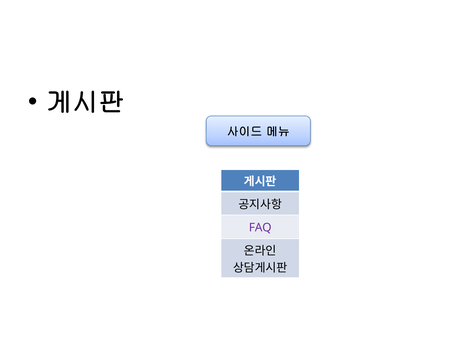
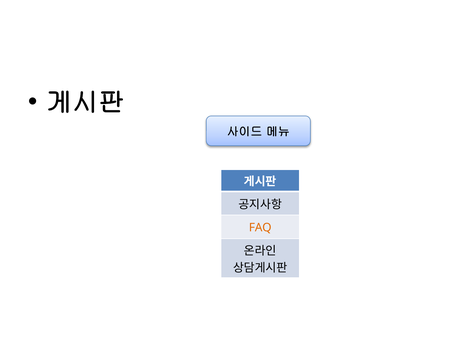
FAQ colour: purple -> orange (260, 227)
